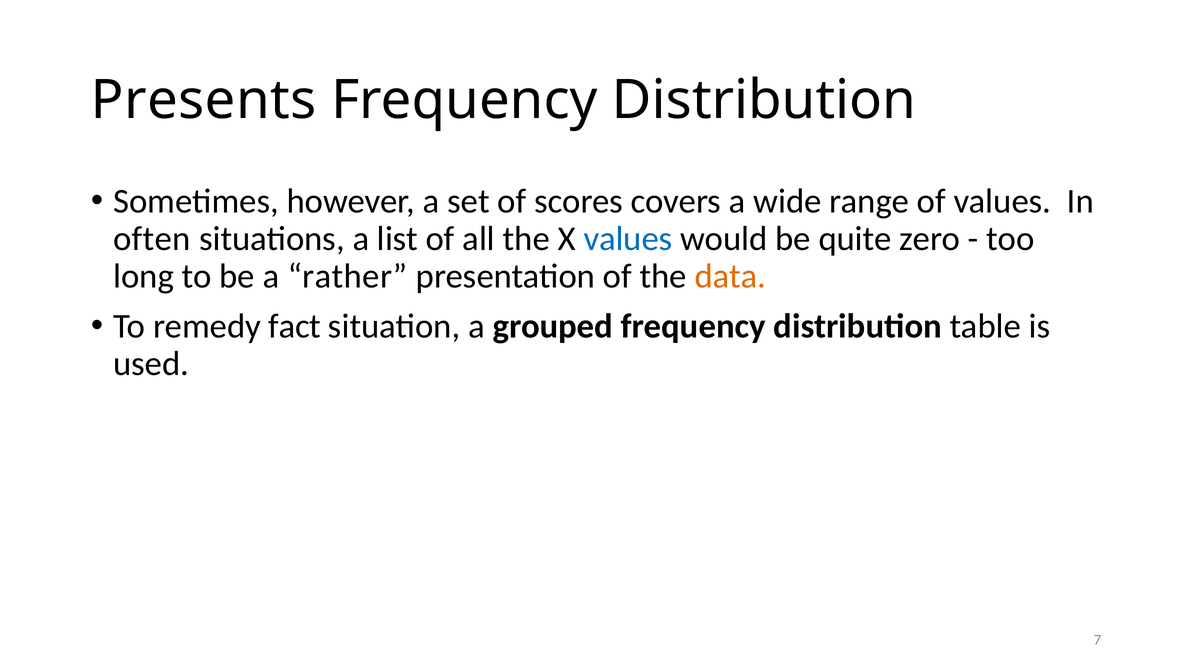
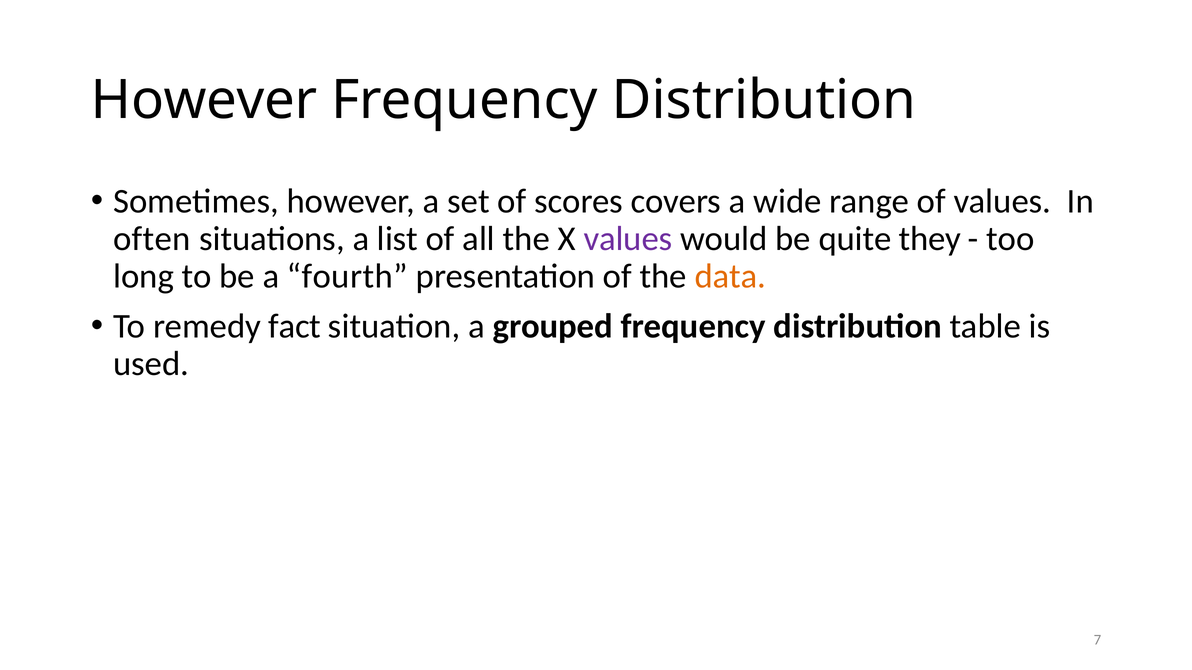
Presents: Presents -> However (204, 100)
values colour: blue -> purple (628, 239)
zero: zero -> they (930, 239)
rather: rather -> fourth (347, 277)
